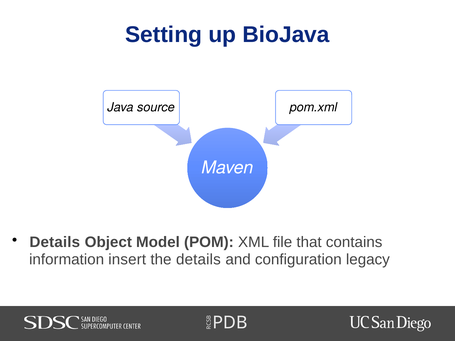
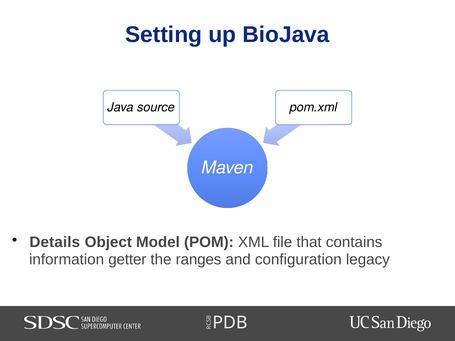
insert: insert -> getter (127, 260)
the details: details -> ranges (199, 260)
